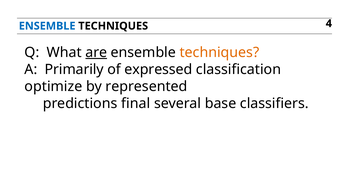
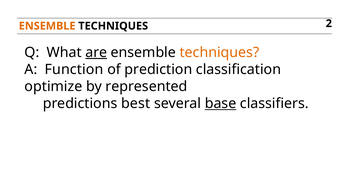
ENSEMBLE colour: blue -> orange (47, 26)
4: 4 -> 2 (329, 23)
Primarily: Primarily -> Function (74, 69)
expressed: expressed -> prediction (158, 69)
final: final -> best (136, 103)
base underline: none -> present (221, 103)
